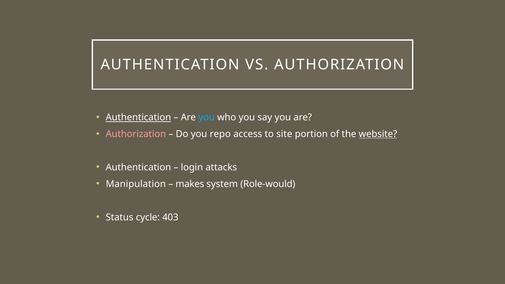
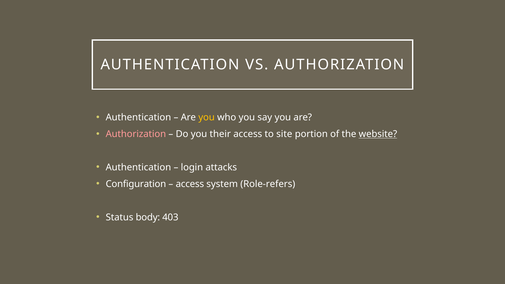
Authentication underline: present -> none (138, 118)
you colour: light blue -> yellow (207, 118)
repo: repo -> their (220, 134)
Manipulation: Manipulation -> Configuration (136, 184)
makes: makes -> access (190, 184)
Role-would: Role-would -> Role-refers (268, 184)
cycle: cycle -> body (148, 217)
